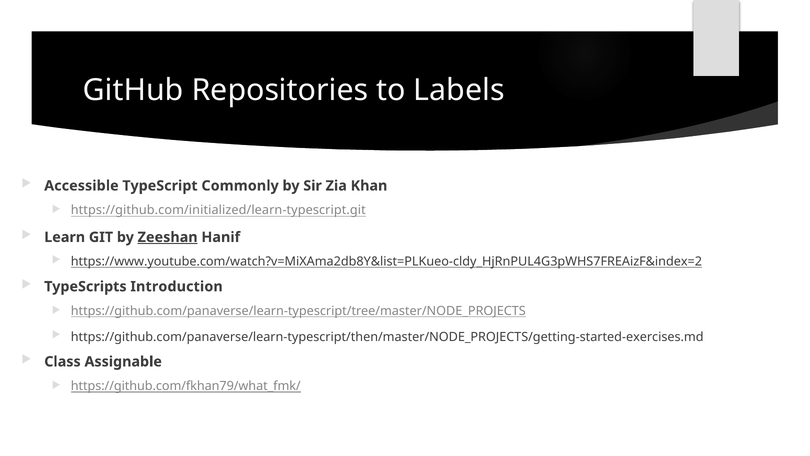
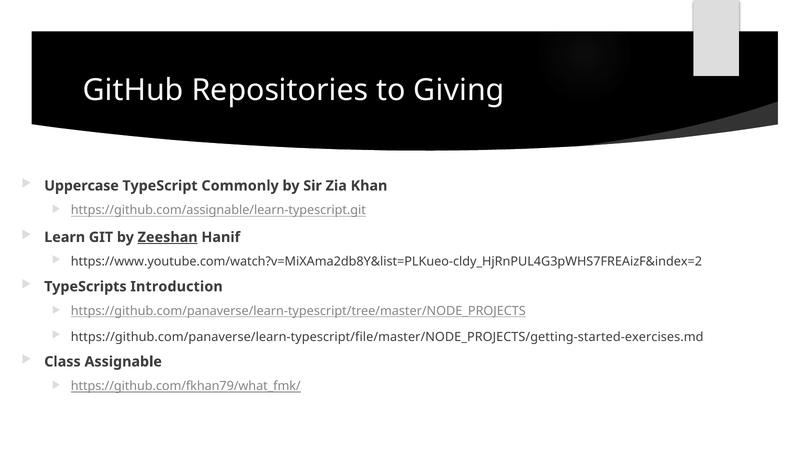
Labels: Labels -> Giving (459, 90)
Accessible: Accessible -> Uppercase (82, 186)
https://github.com/initialized/learn-typescript.git: https://github.com/initialized/learn-typescript.git -> https://github.com/assignable/learn-typescript.git (218, 210)
https://www.youtube.com/watch?v=MiXAma2db8Y&list=PLKueo-cldy_HjRnPUL4G3pWHS7FREAizF&index=2 underline: present -> none (386, 262)
https://github.com/panaverse/learn-typescript/then/master/NODE_PROJECTS/getting-started-exercises.md: https://github.com/panaverse/learn-typescript/then/master/NODE_PROJECTS/getting-started-exercises.md -> https://github.com/panaverse/learn-typescript/file/master/NODE_PROJECTS/getting-started-exercises.md (387, 337)
